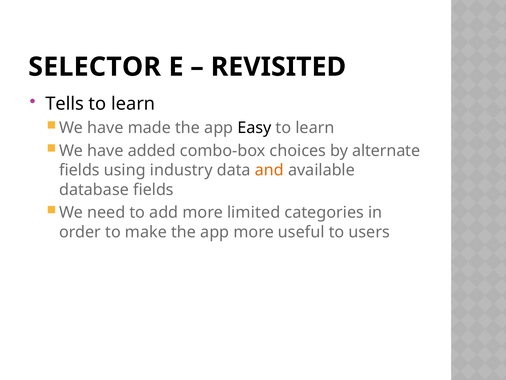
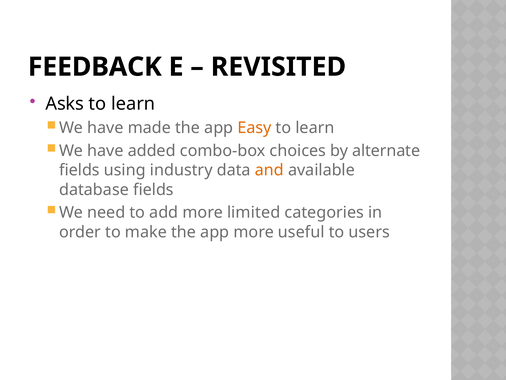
SELECTOR: SELECTOR -> FEEDBACK (95, 67)
Tells: Tells -> Asks (65, 104)
Easy colour: black -> orange (254, 128)
